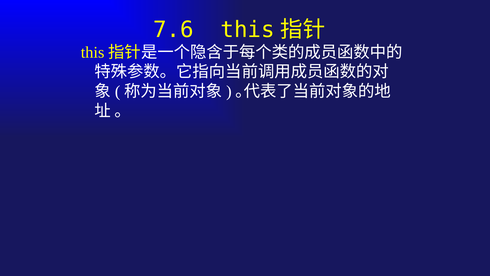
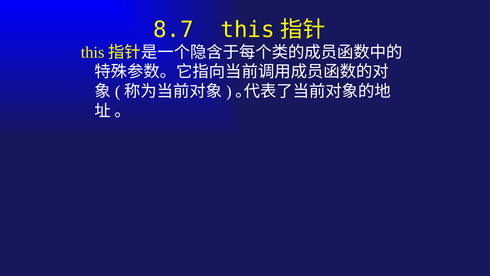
7.6: 7.6 -> 8.7 (173, 30)
